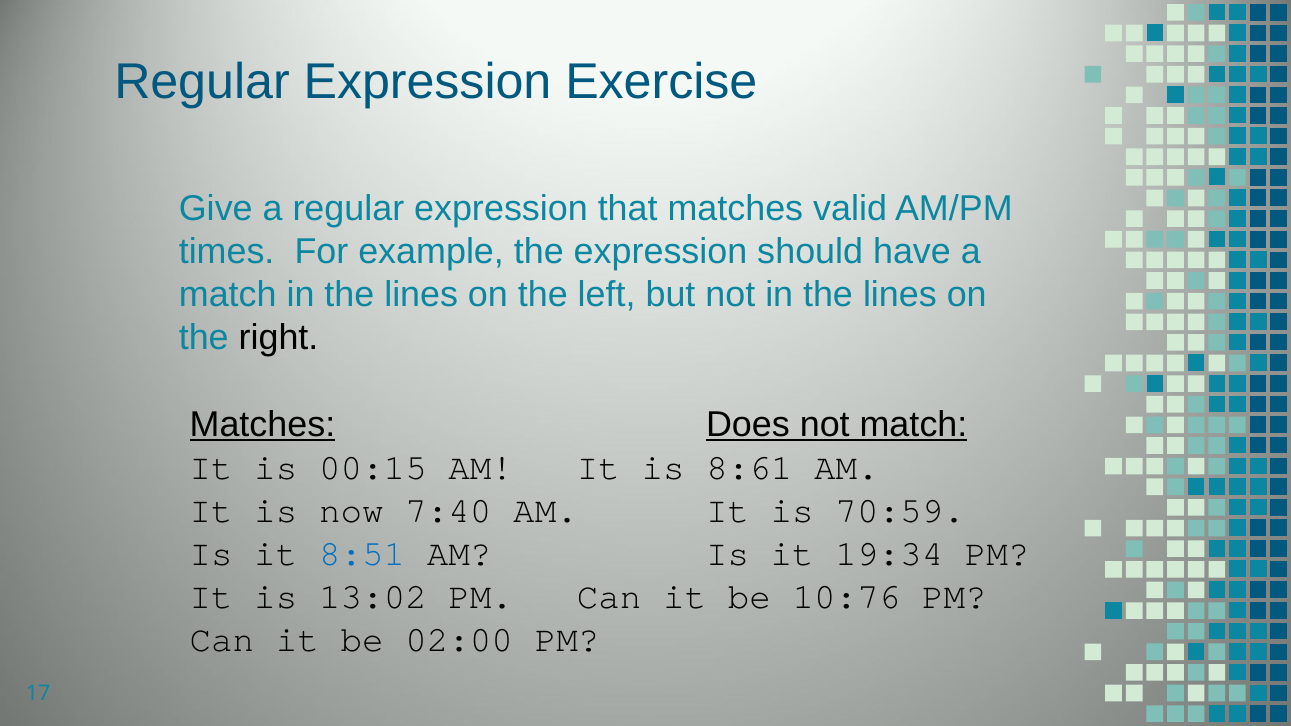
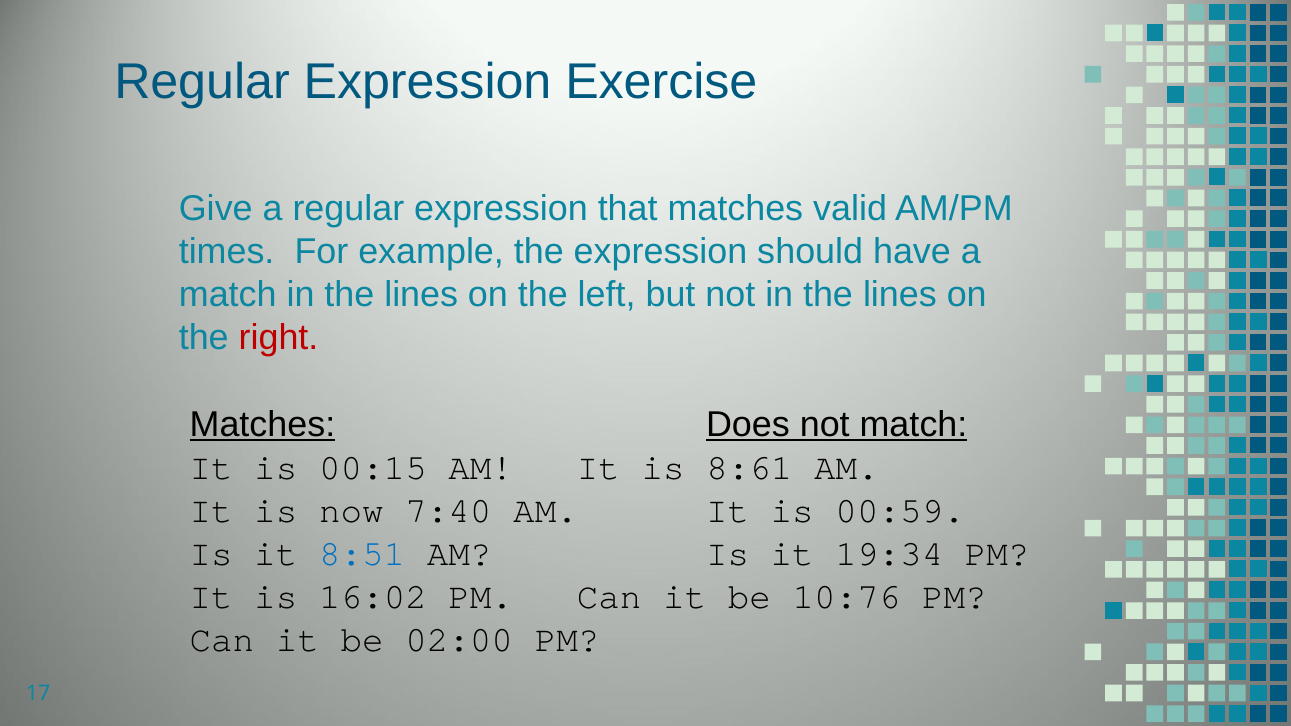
right colour: black -> red (278, 338)
70:59: 70:59 -> 00:59 (900, 510)
13:02: 13:02 -> 16:02 (373, 597)
